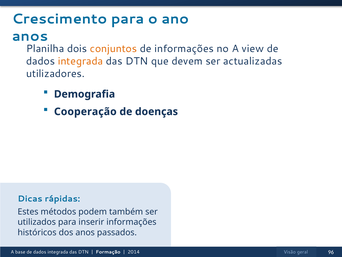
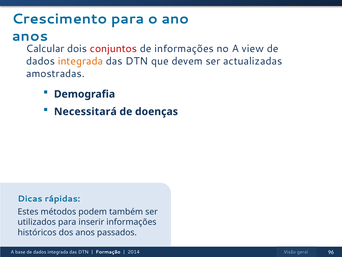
Planilha: Planilha -> Calcular (45, 49)
conjuntos colour: orange -> red (114, 49)
utilizadores: utilizadores -> amostradas (55, 74)
Cooperação: Cooperação -> Necessitará (85, 111)
